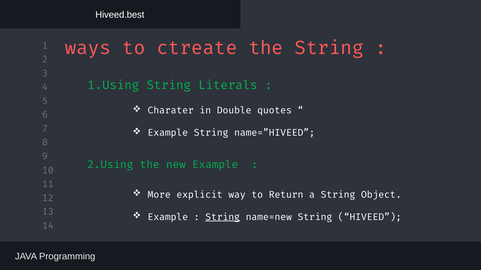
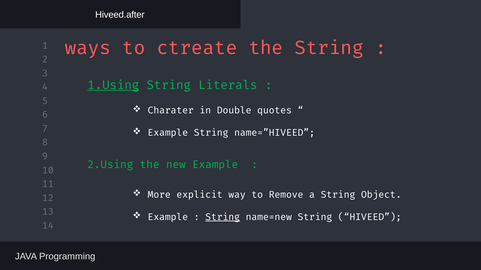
Hiveed.best: Hiveed.best -> Hiveed.after (120, 15)
1.Using underline: none -> present (113, 85)
Return: Return -> Remove (286, 195)
